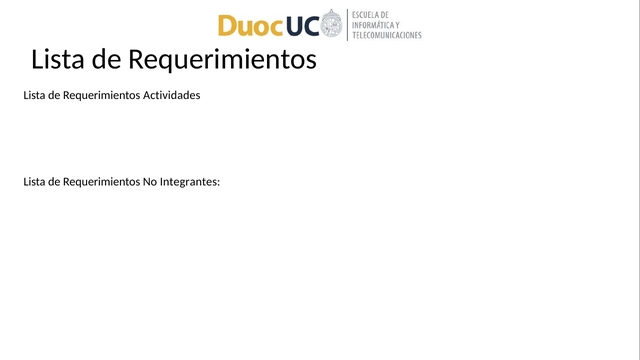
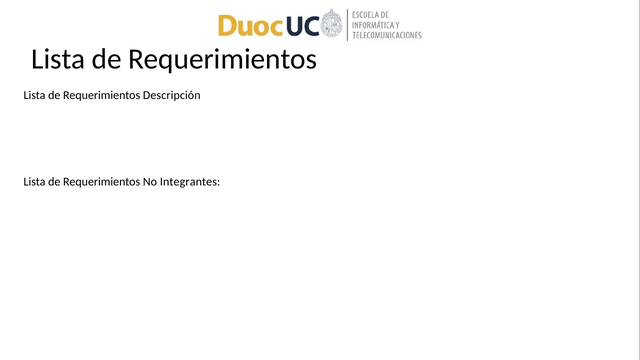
Actividades: Actividades -> Descripción (172, 96)
